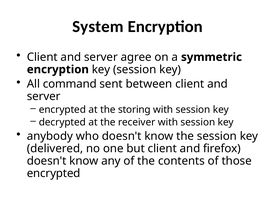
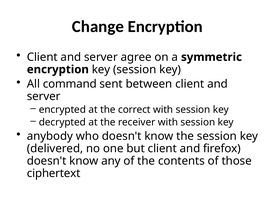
System: System -> Change (98, 27)
storing: storing -> correct (134, 110)
encrypted: encrypted -> ciphertext (54, 173)
